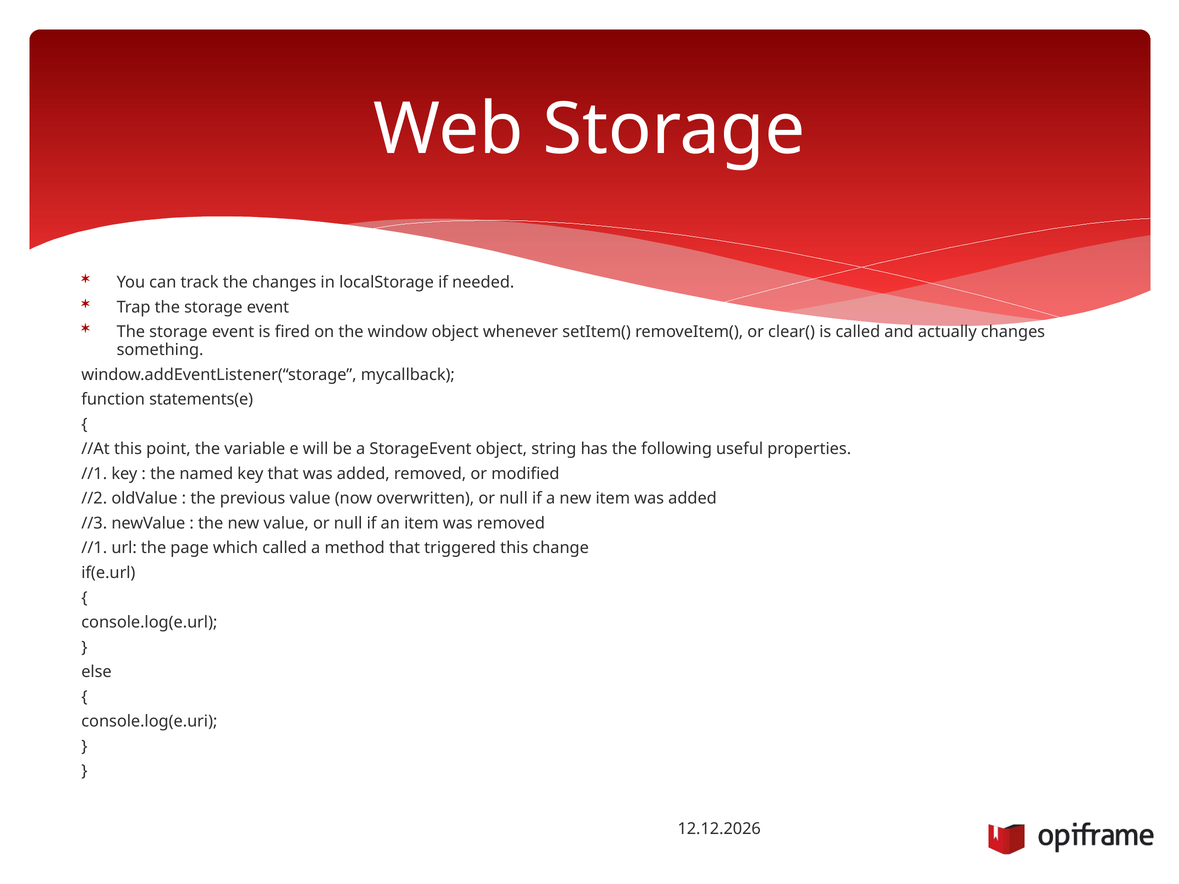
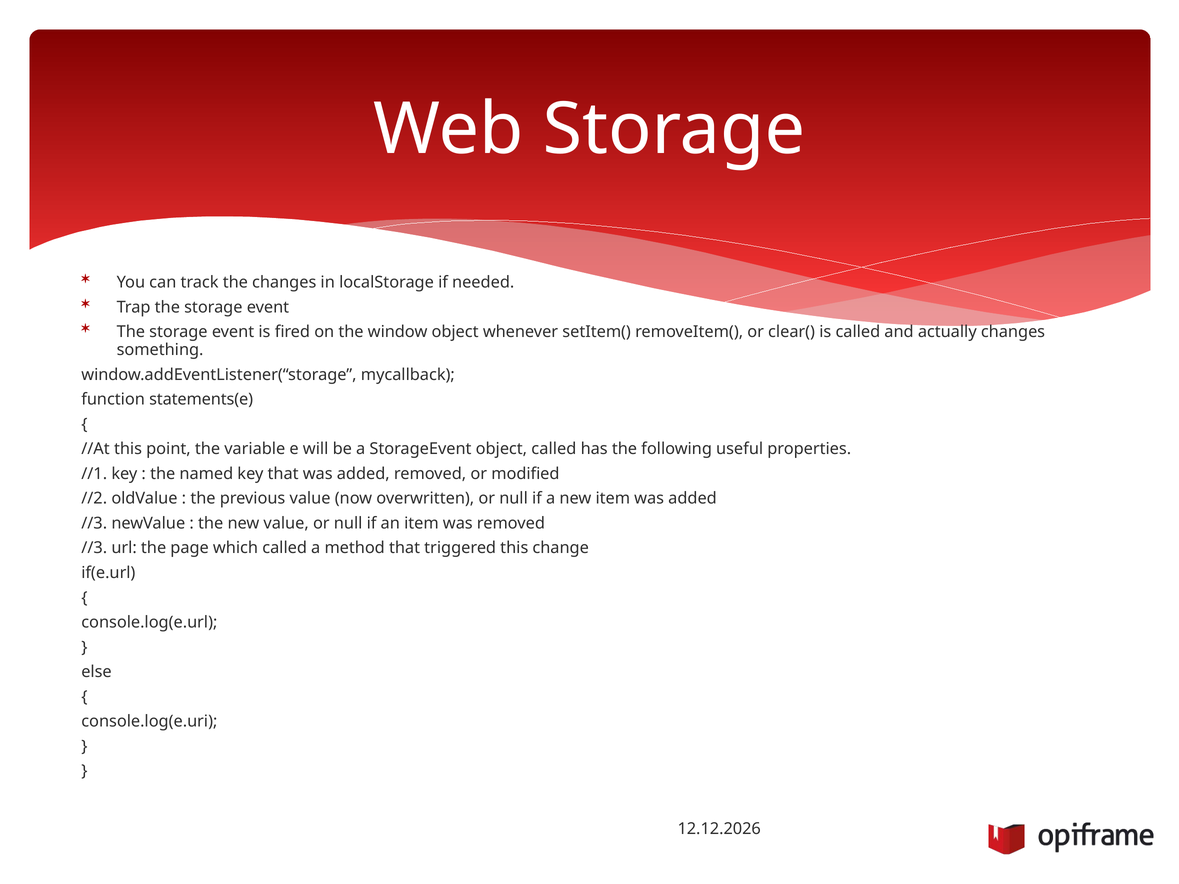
object string: string -> called (554, 449)
//1: //1 -> //3 (94, 548)
